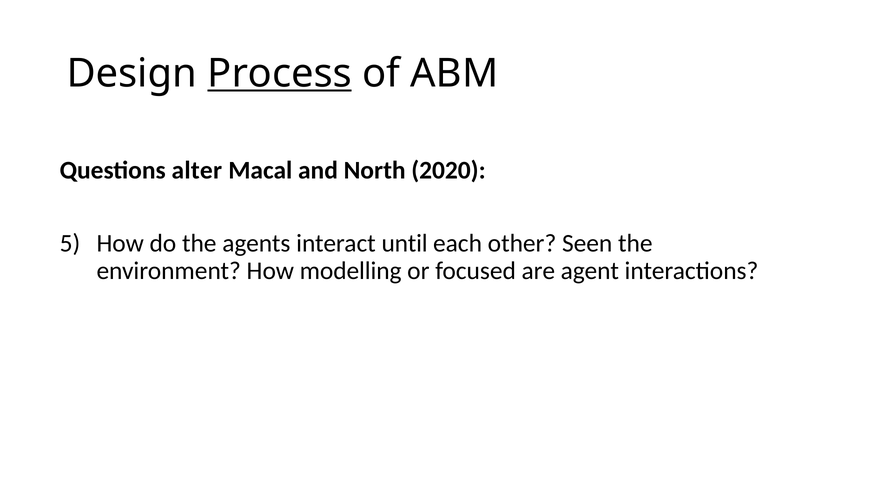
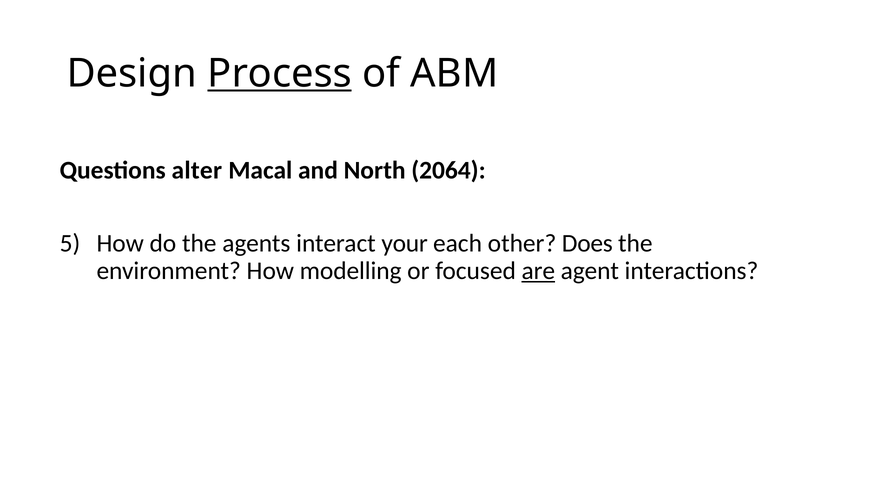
2020: 2020 -> 2064 (448, 170)
until: until -> your (405, 244)
Seen: Seen -> Does (587, 244)
are underline: none -> present (538, 271)
